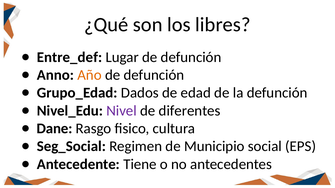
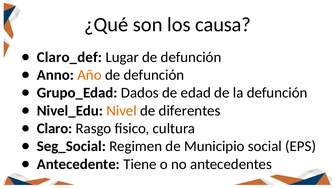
libres: libres -> causa (223, 25)
Entre_def: Entre_def -> Claro_def (69, 57)
Nivel colour: purple -> orange (122, 111)
Dane: Dane -> Claro (55, 129)
